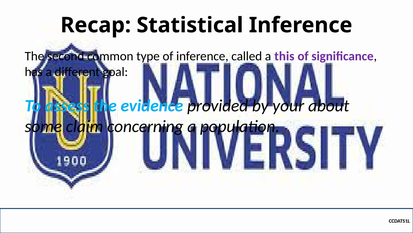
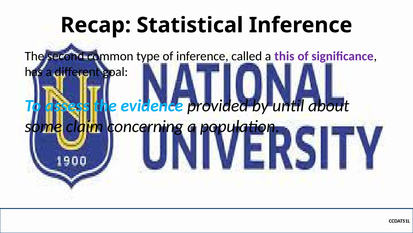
your: your -> until (288, 105)
